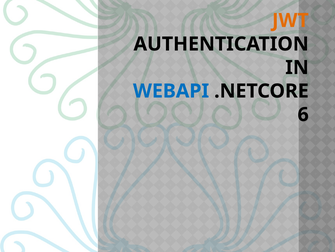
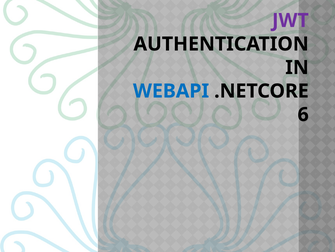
JWT colour: orange -> purple (290, 20)
